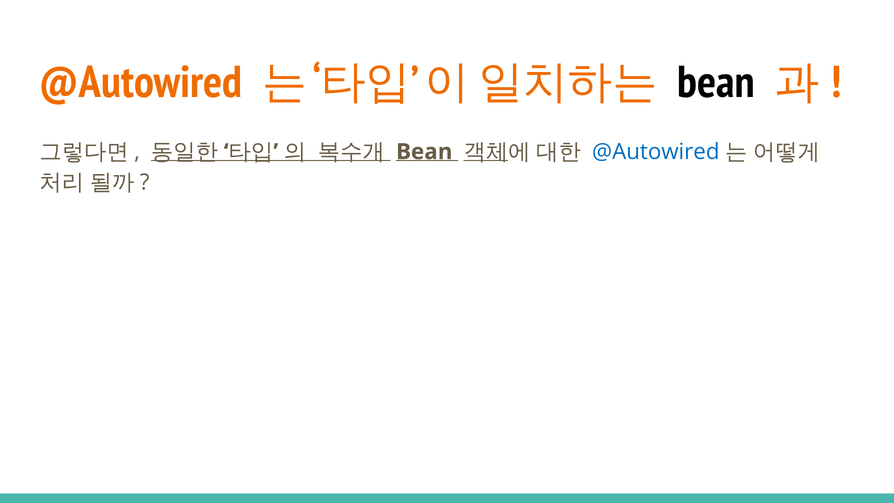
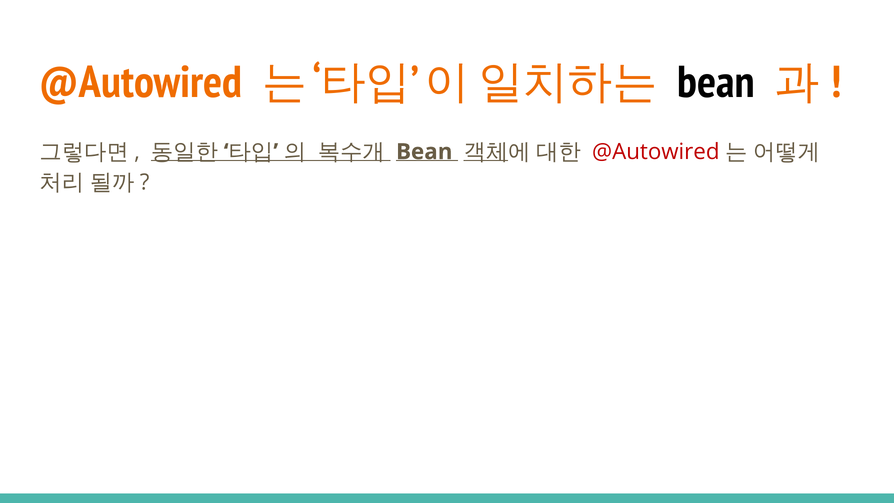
@Autowired colour: blue -> red (656, 152)
